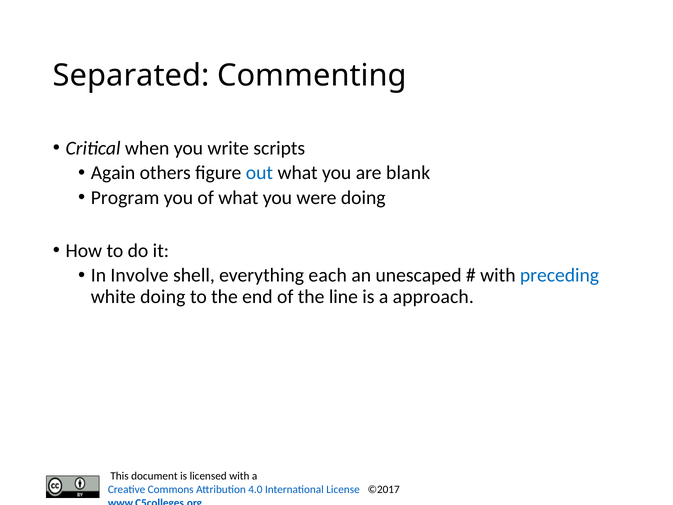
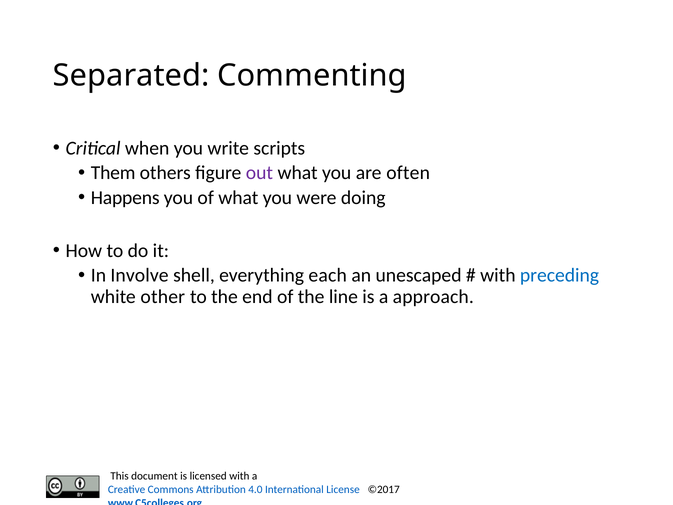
Again: Again -> Them (113, 173)
out colour: blue -> purple (259, 173)
blank: blank -> often (408, 173)
Program: Program -> Happens (125, 198)
white doing: doing -> other (163, 296)
